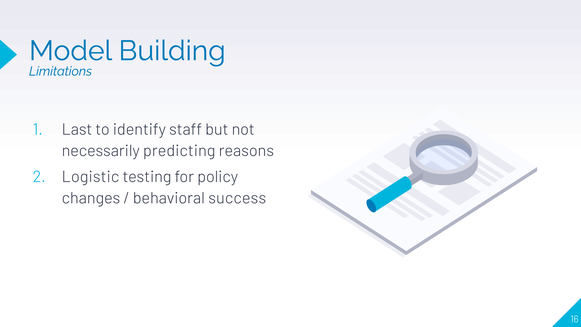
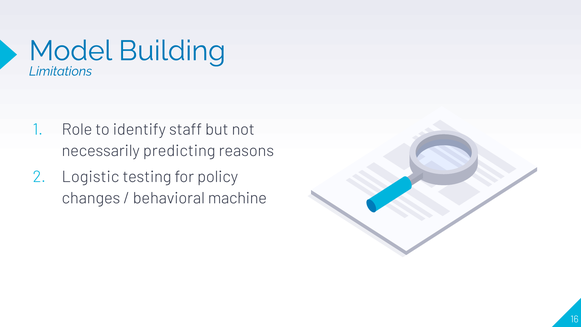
Last: Last -> Role (77, 129)
success: success -> machine (237, 198)
